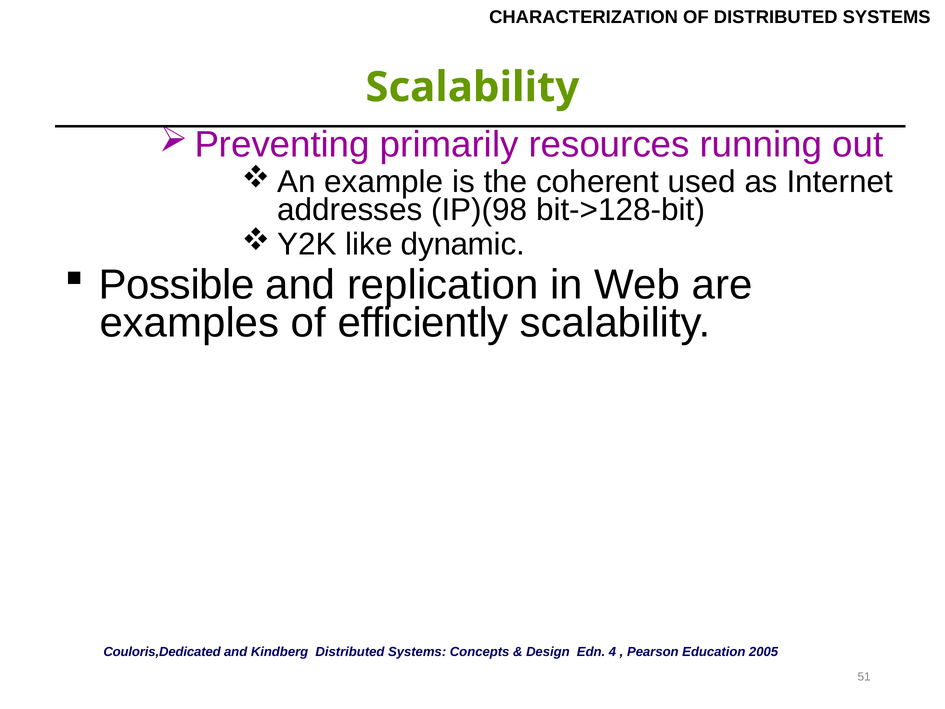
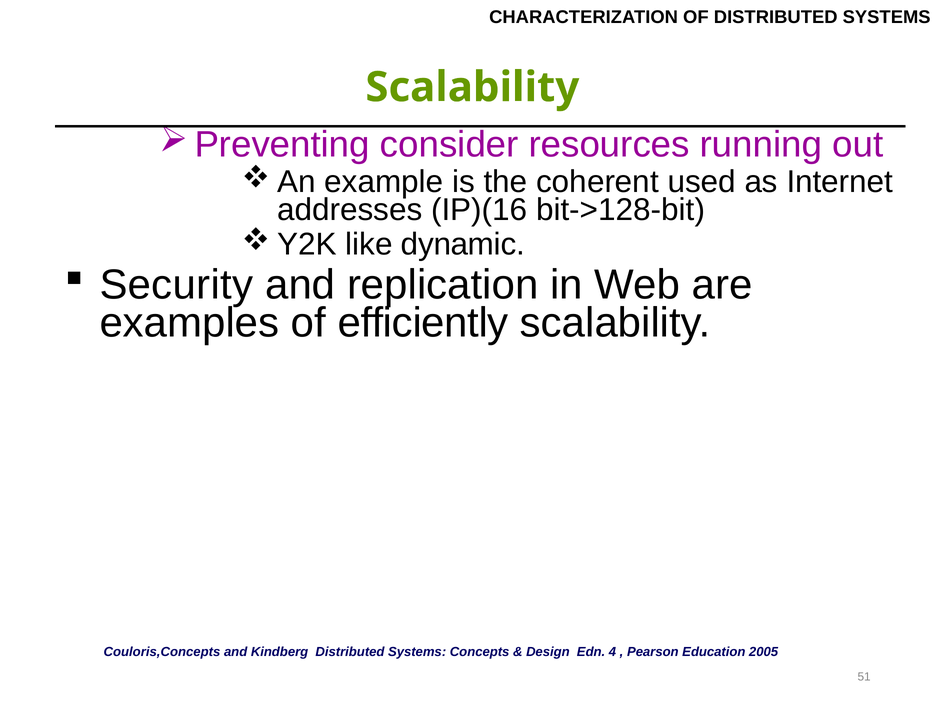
primarily: primarily -> consider (449, 145)
IP)(98: IP)(98 -> IP)(16 (479, 210)
Possible: Possible -> Security (176, 285)
Couloris,Dedicated: Couloris,Dedicated -> Couloris,Concepts (162, 651)
